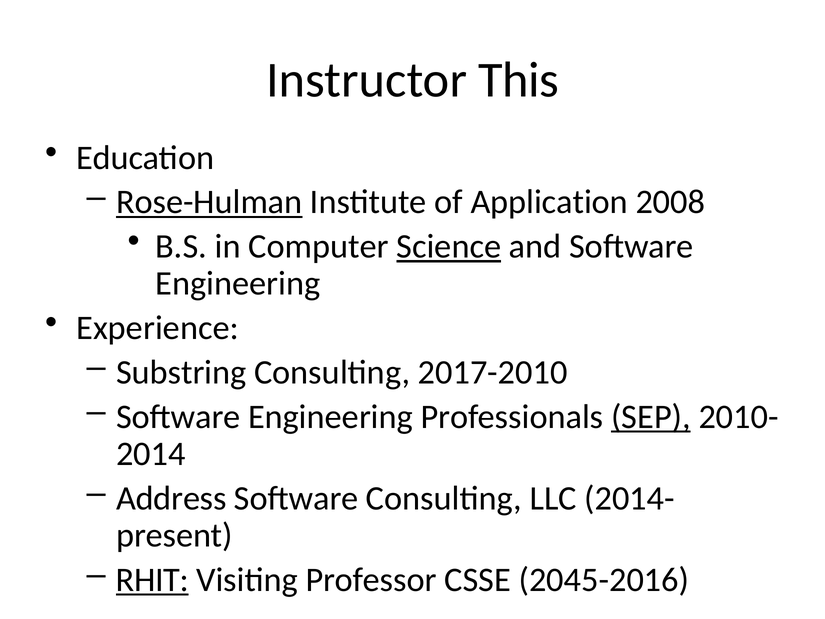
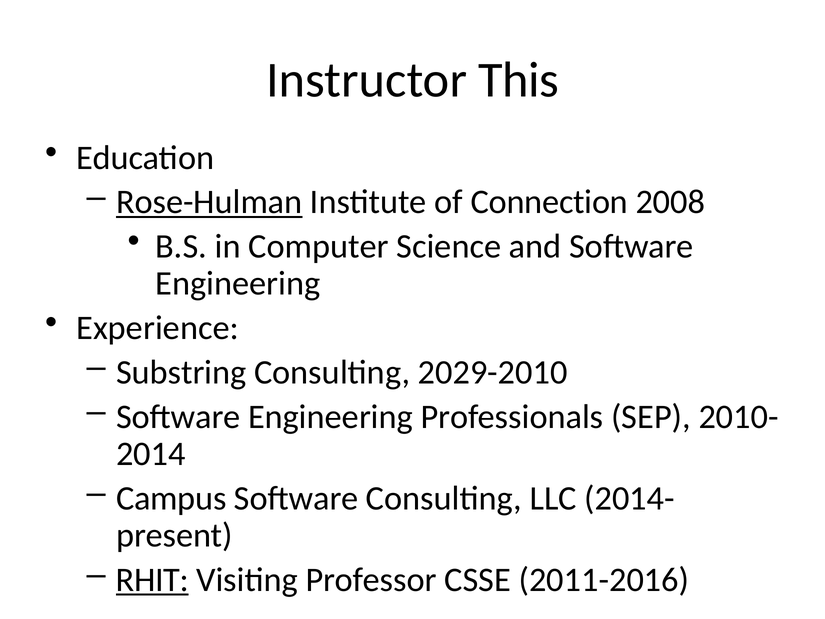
Application: Application -> Connection (549, 202)
Science underline: present -> none (449, 246)
2017-2010: 2017-2010 -> 2029-2010 (493, 372)
SEP underline: present -> none (651, 417)
Address: Address -> Campus (171, 498)
2045-2016: 2045-2016 -> 2011-2016 (604, 579)
